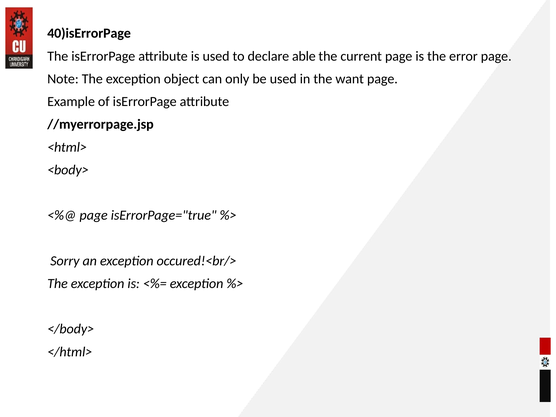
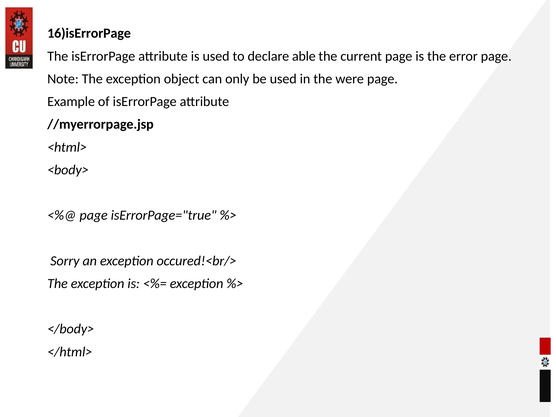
40)isErrorPage: 40)isErrorPage -> 16)isErrorPage (89, 33)
want: want -> were (350, 79)
